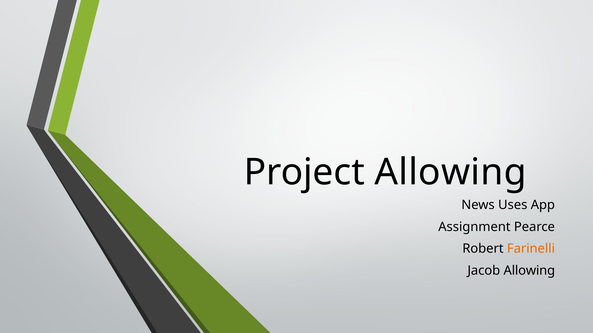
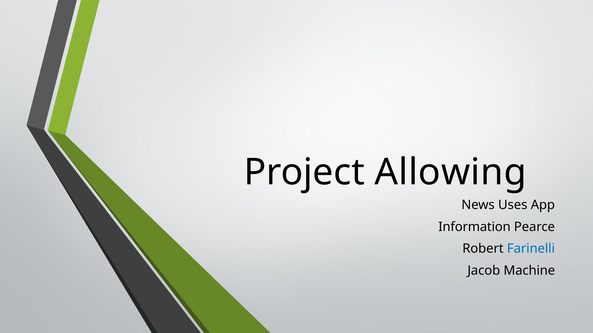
Assignment: Assignment -> Information (474, 227)
Farinelli colour: orange -> blue (531, 249)
Jacob Allowing: Allowing -> Machine (529, 271)
